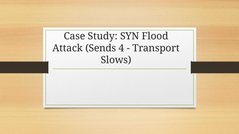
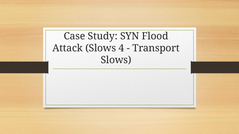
Attack Sends: Sends -> Slows (101, 48)
